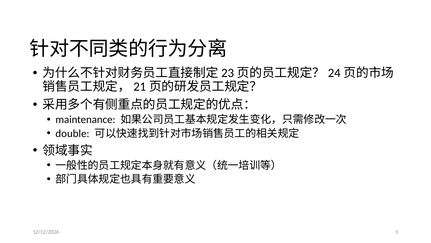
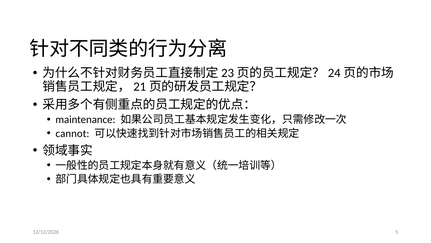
double: double -> cannot (72, 133)
